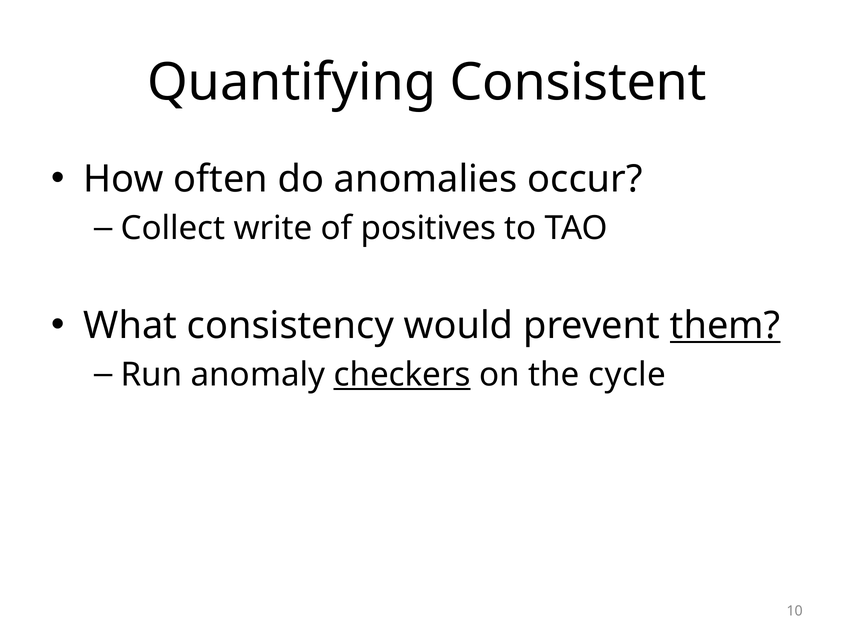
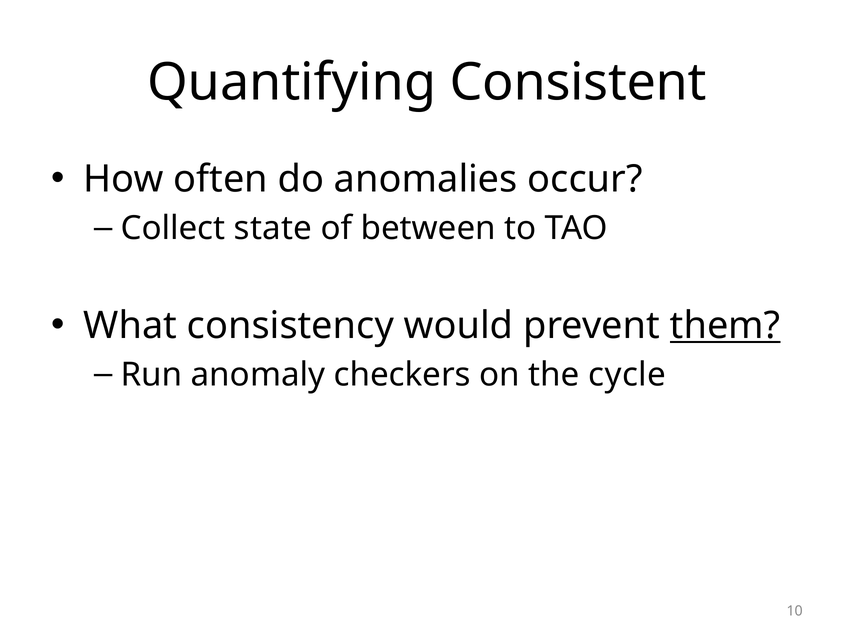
write: write -> state (273, 228)
positives: positives -> between (428, 228)
checkers underline: present -> none (402, 374)
